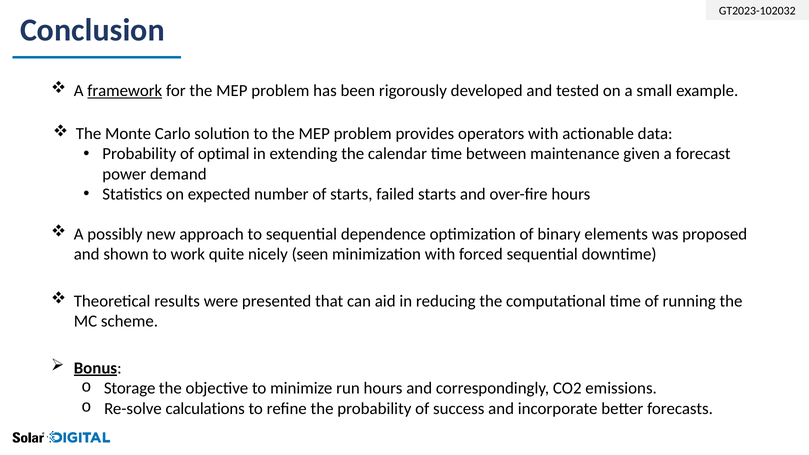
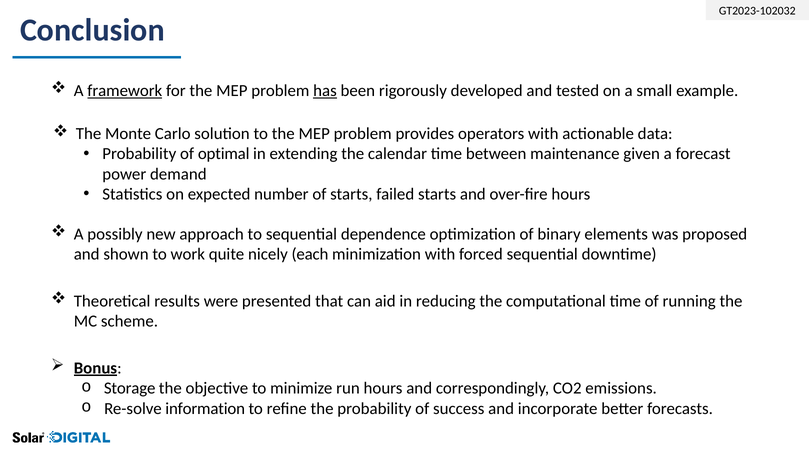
has underline: none -> present (325, 91)
seen: seen -> each (310, 254)
calculations: calculations -> information (205, 409)
